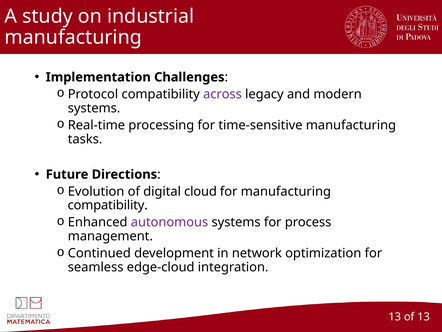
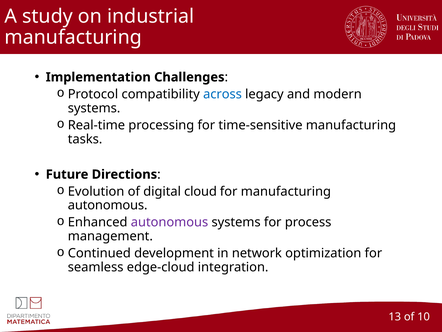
across colour: purple -> blue (223, 94)
compatibility: compatibility -> autonomous (108, 205)
of 13: 13 -> 10 (424, 316)
